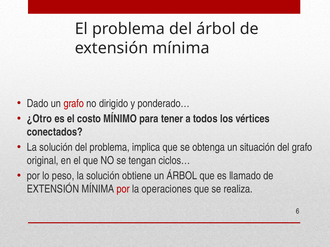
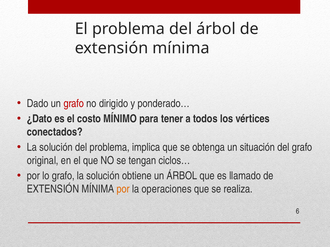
¿Otro: ¿Otro -> ¿Dato (40, 119)
lo peso: peso -> grafo (63, 176)
por colour: red -> orange (123, 189)
